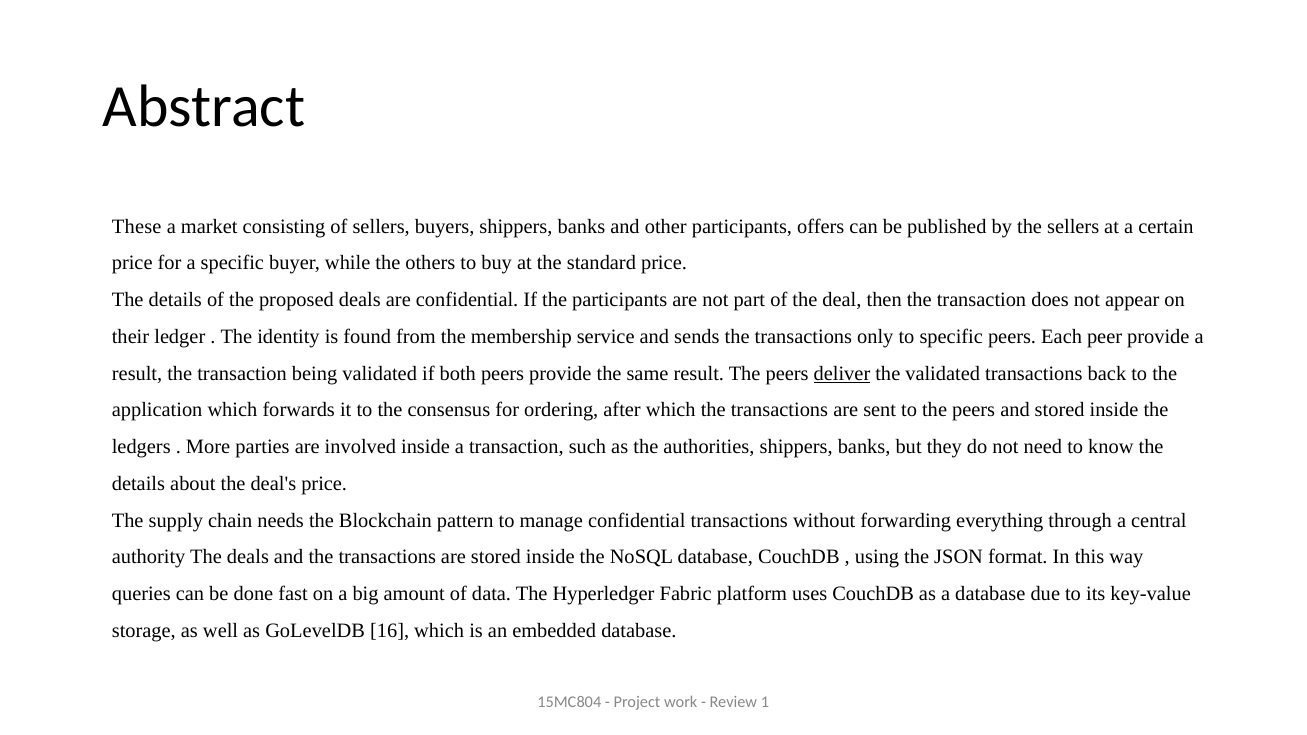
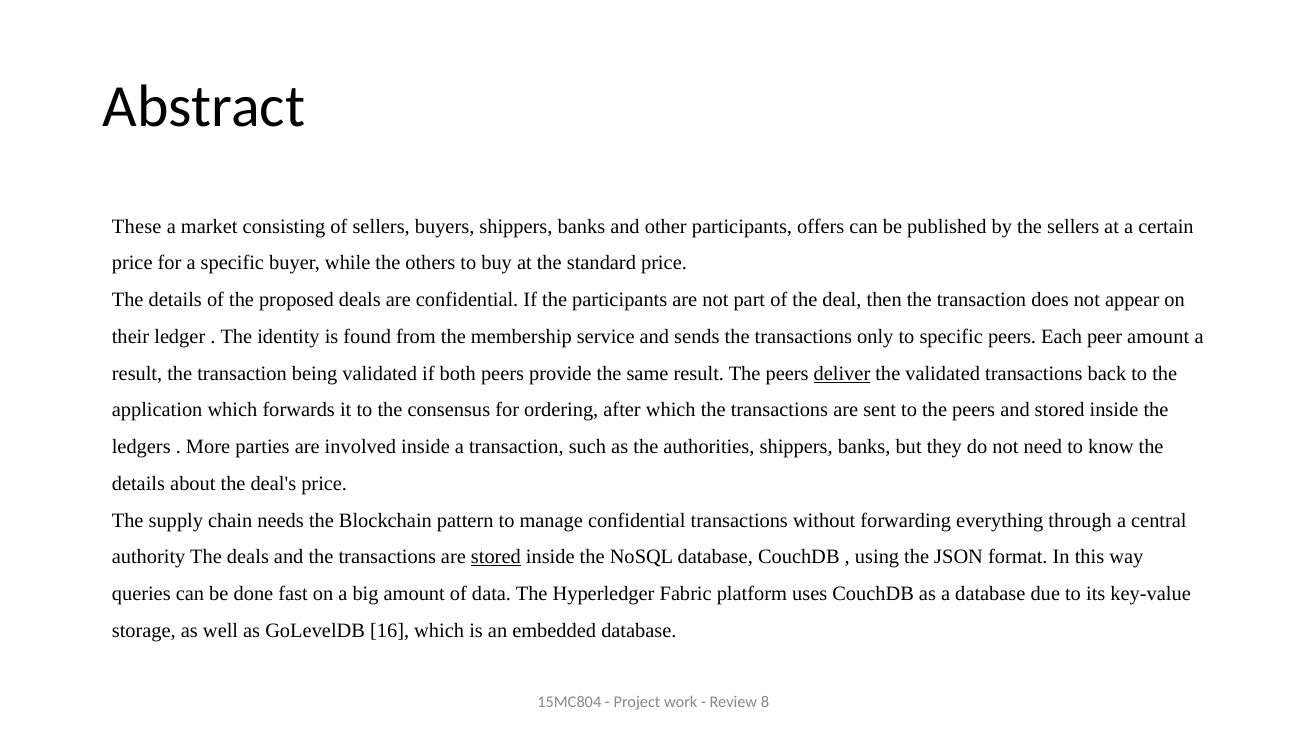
peer provide: provide -> amount (1158, 337)
stored underline: none -> present (496, 557)
1: 1 -> 8 (765, 702)
